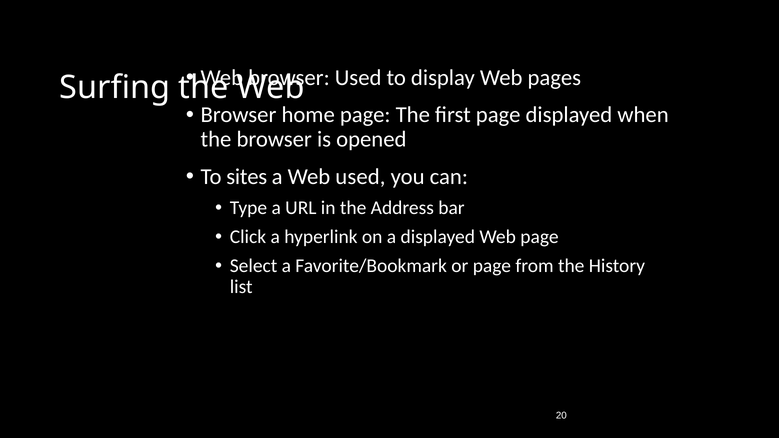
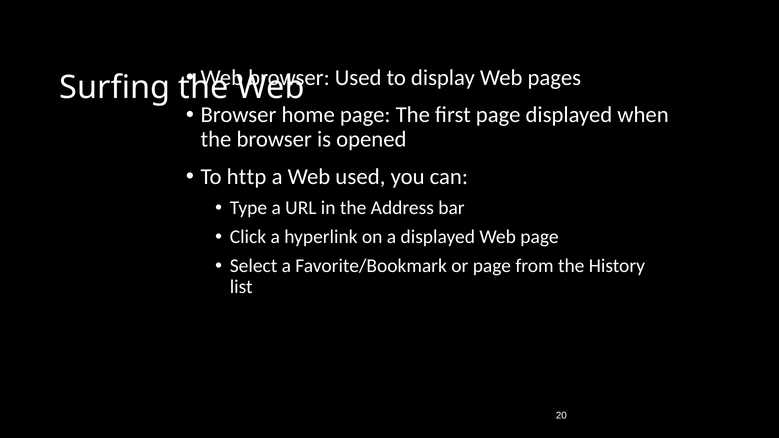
sites: sites -> http (247, 177)
